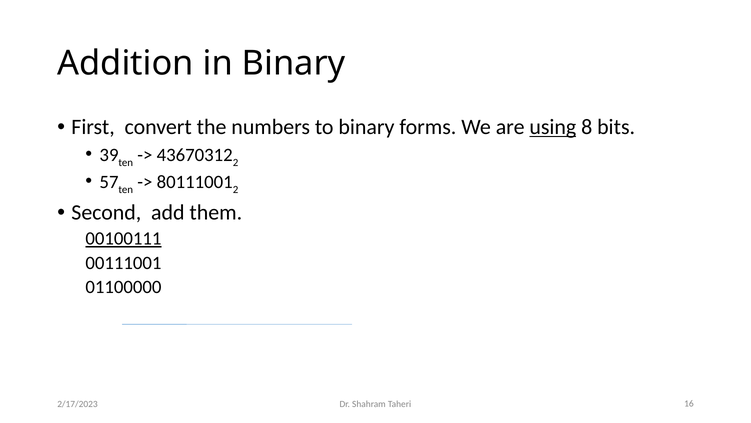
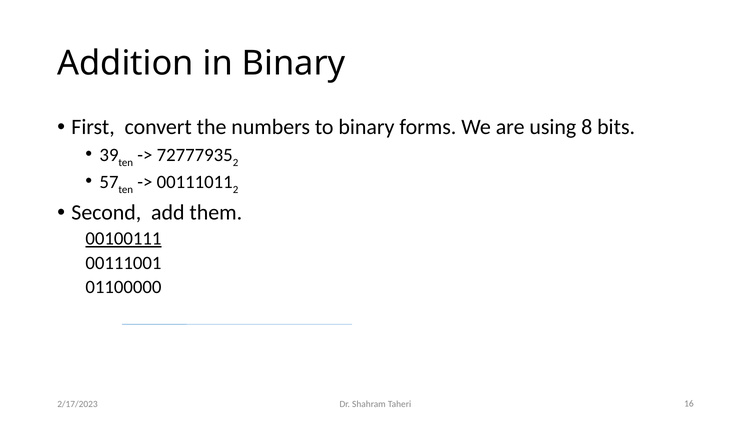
using underline: present -> none (553, 127)
43670312: 43670312 -> 72777935 (195, 155)
80111001: 80111001 -> 00111011 (195, 182)
